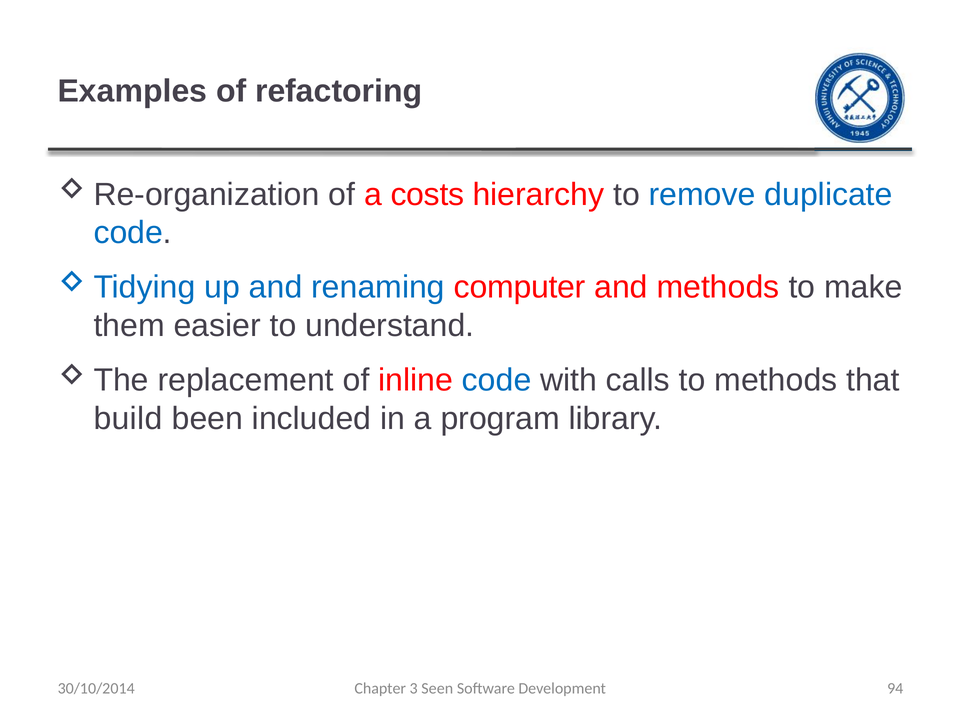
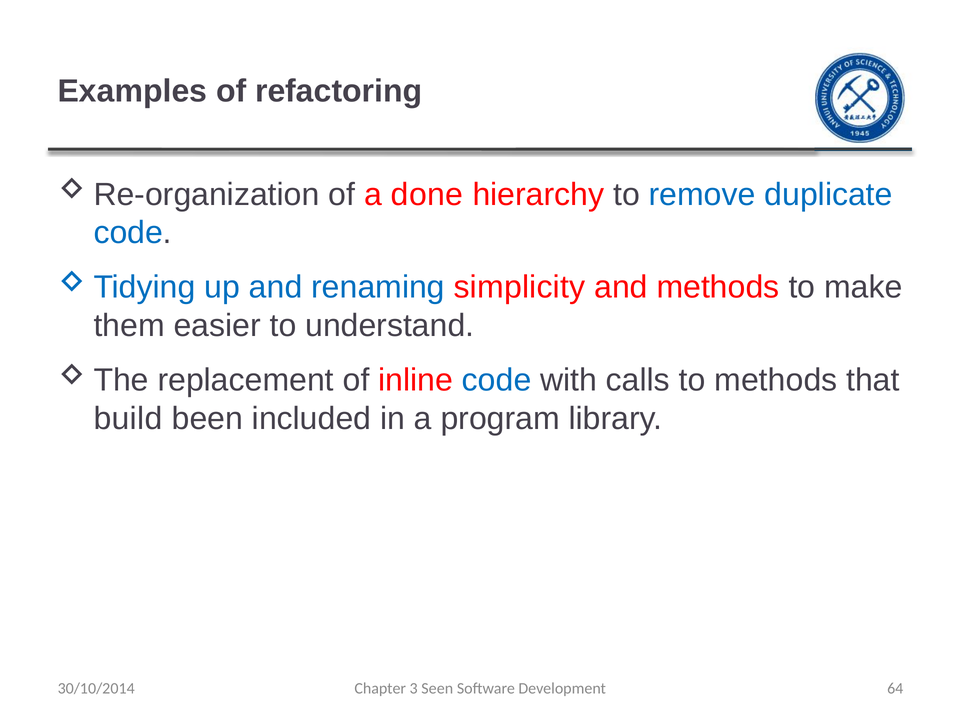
costs: costs -> done (427, 194)
computer: computer -> simplicity (520, 287)
94: 94 -> 64 (895, 688)
